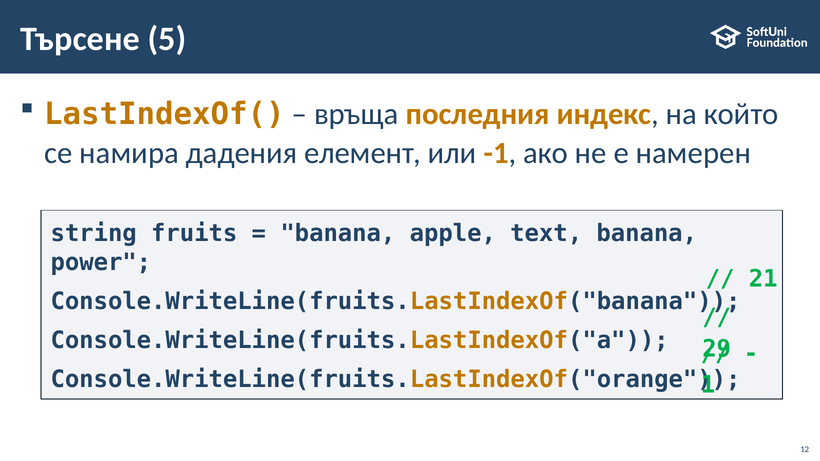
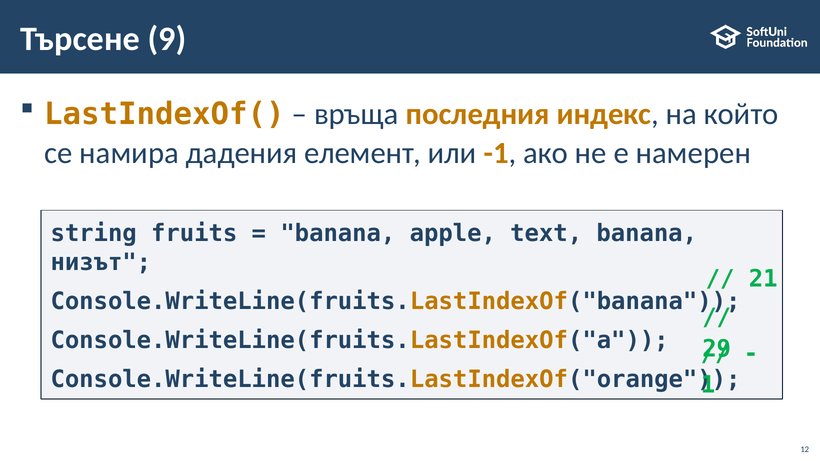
5: 5 -> 9 (167, 39)
power: power -> низът (101, 262)
